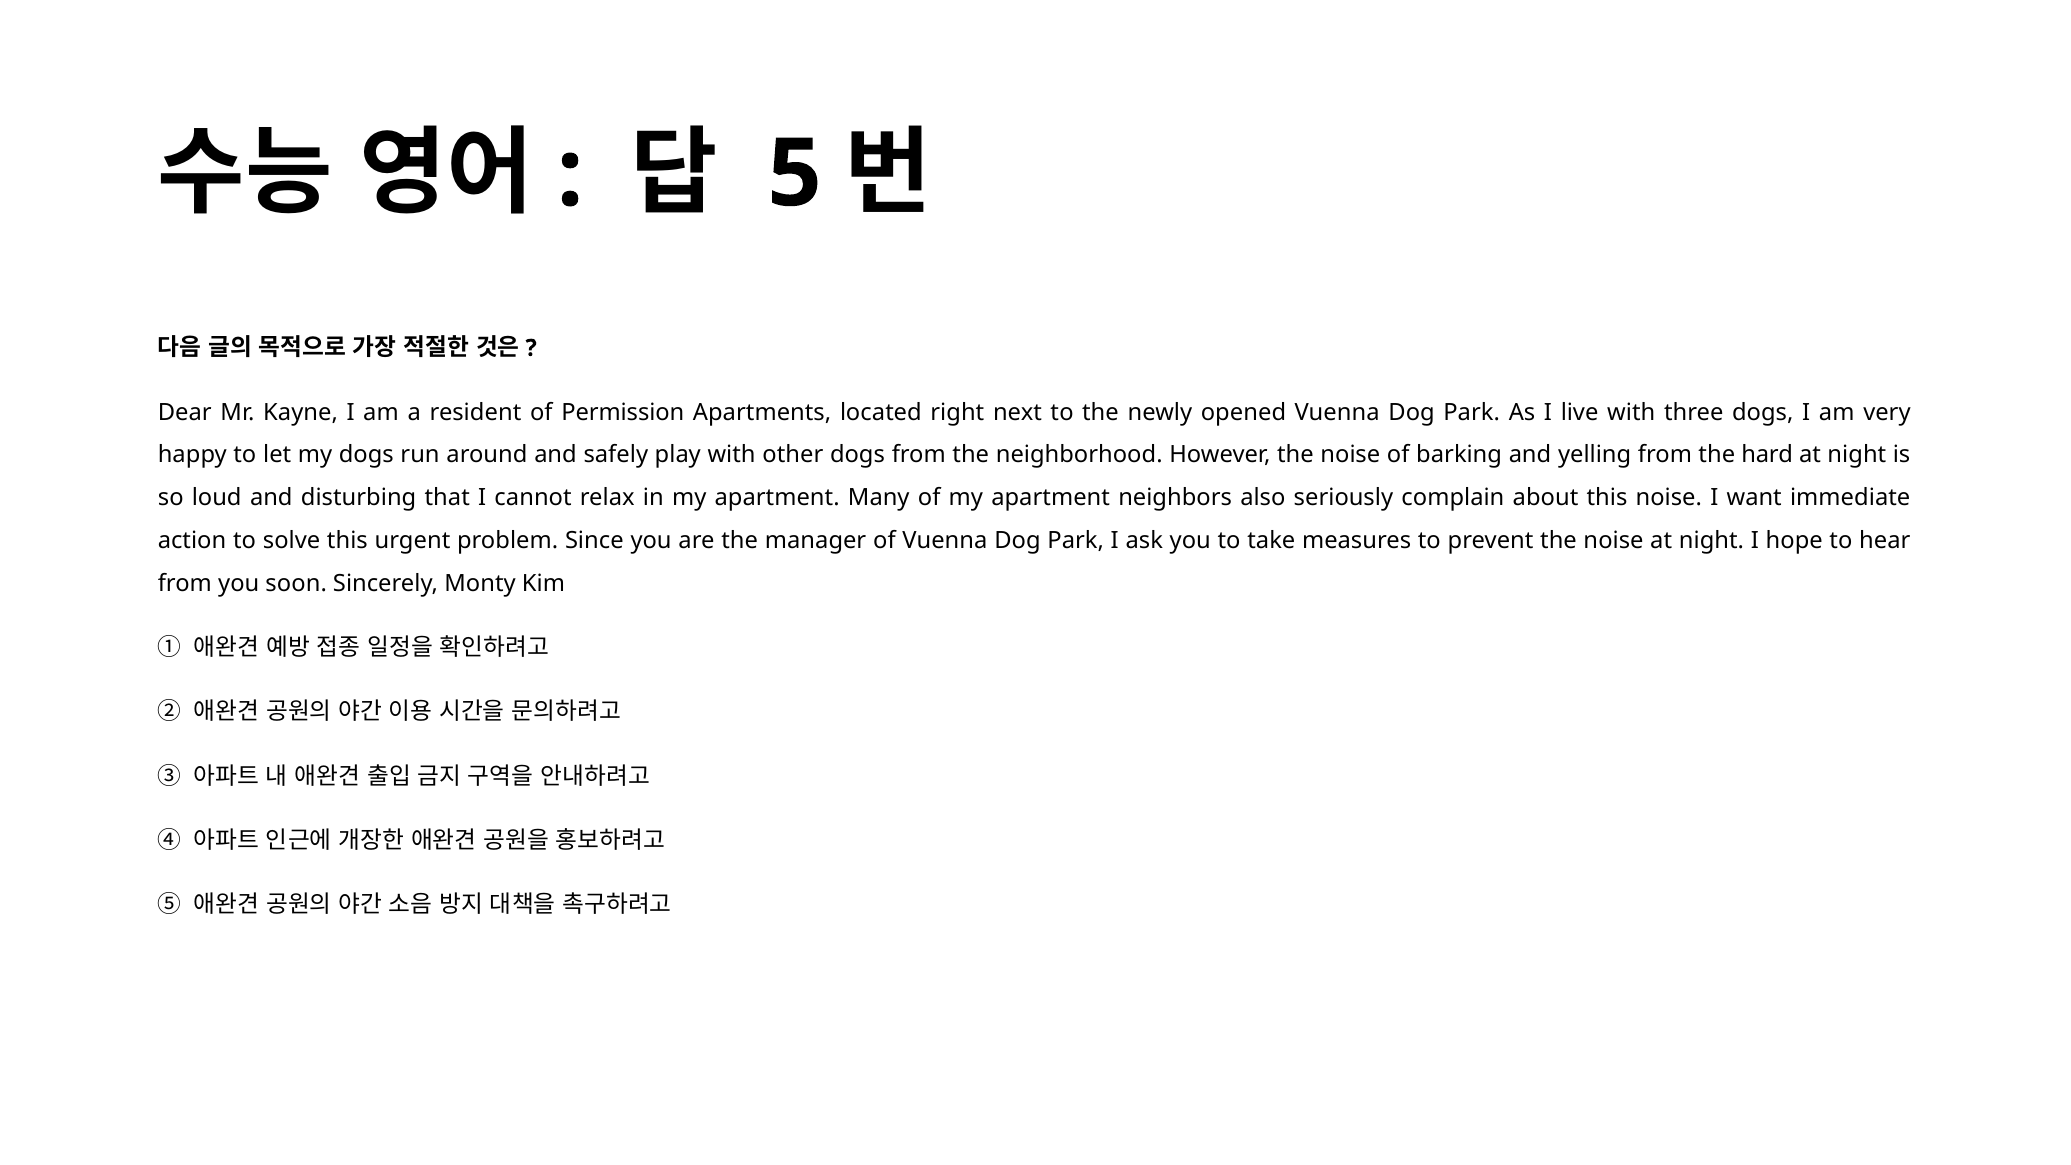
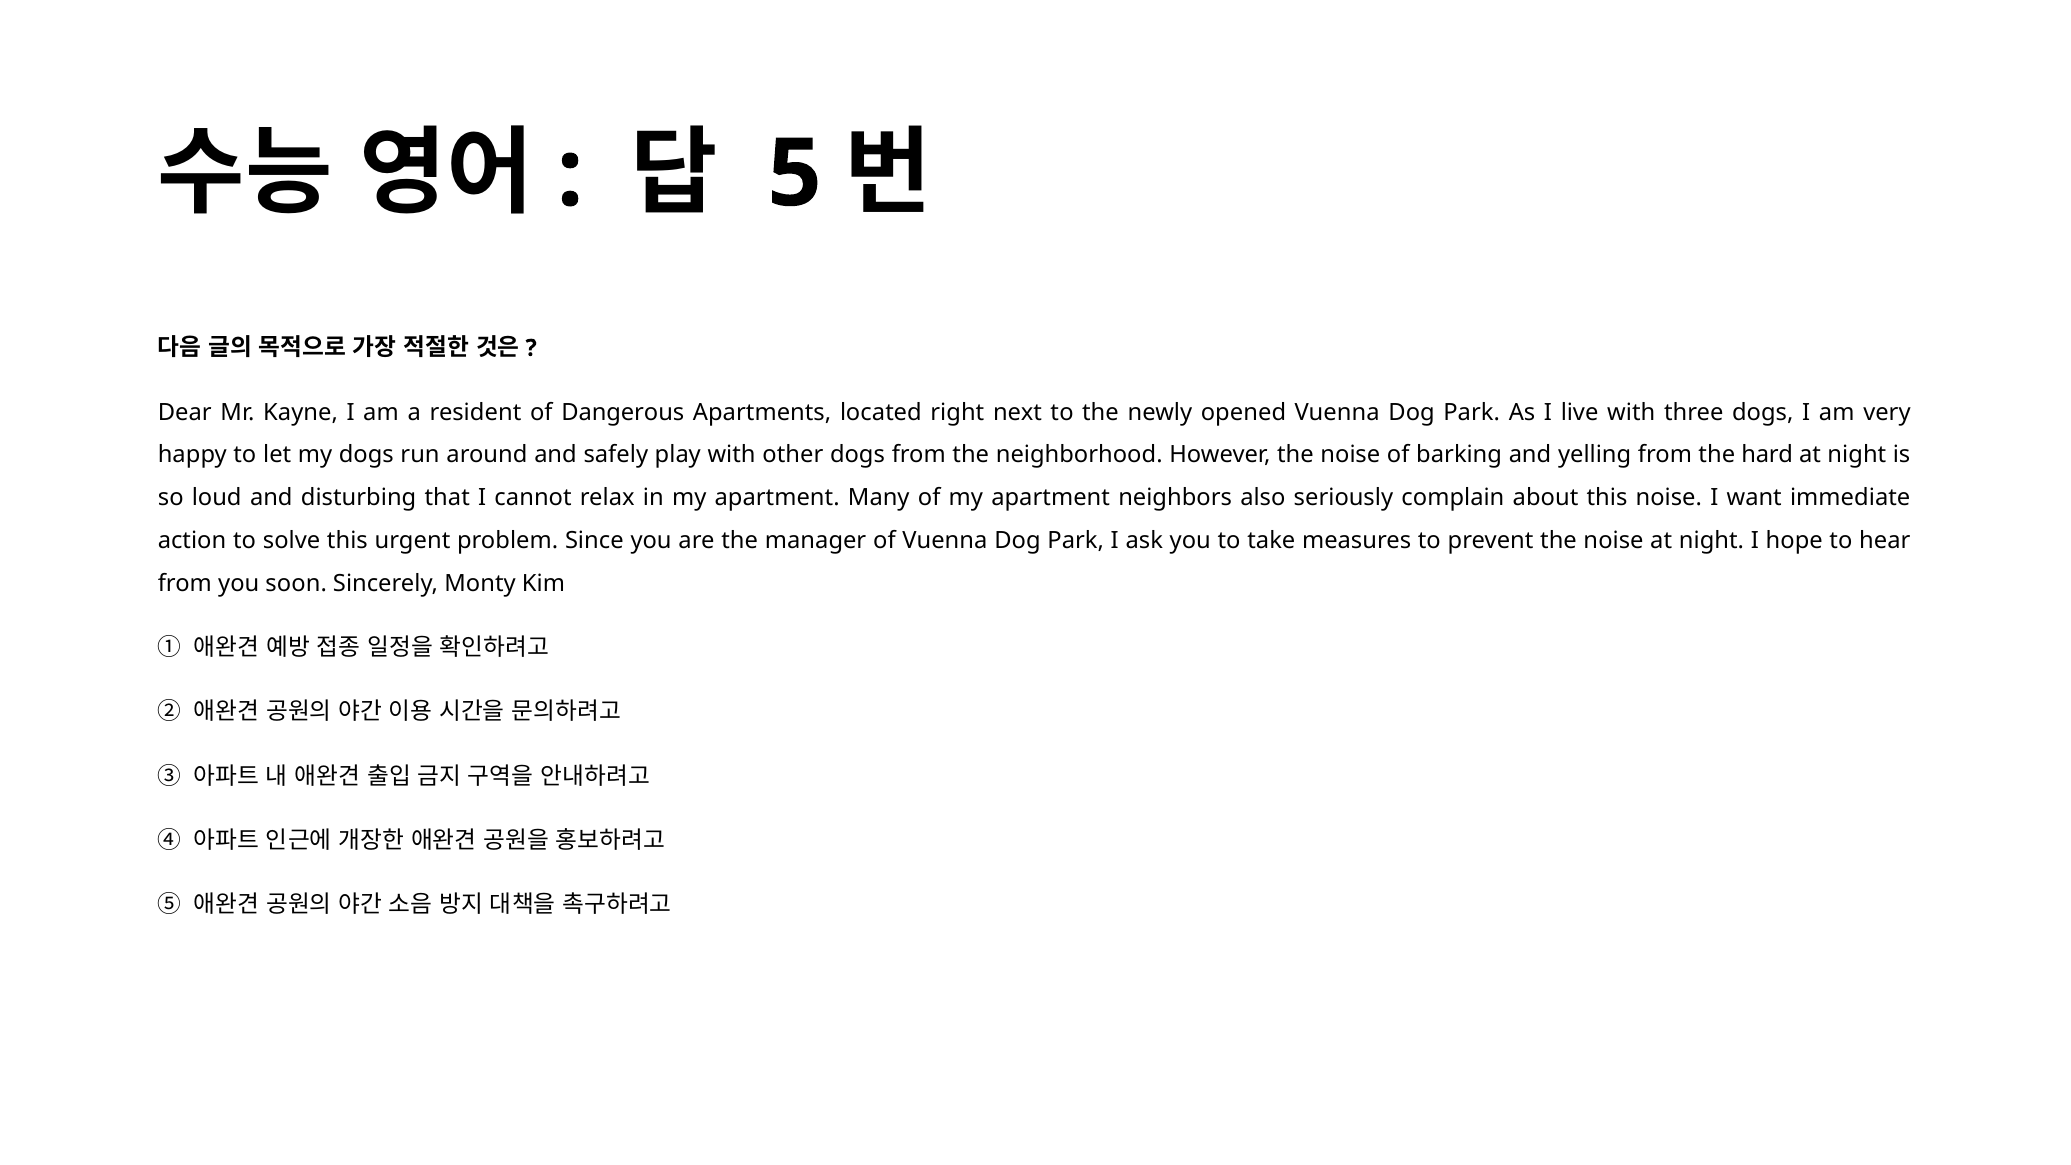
Permission: Permission -> Dangerous (623, 412)
